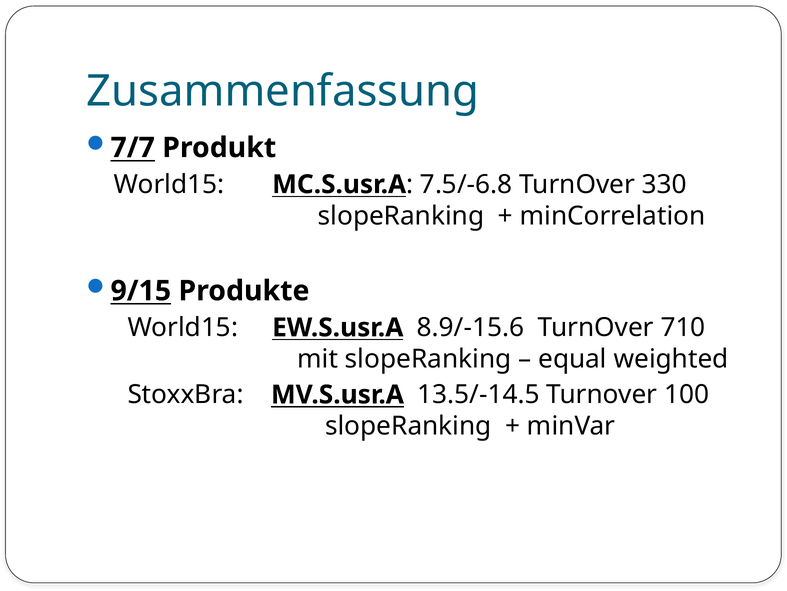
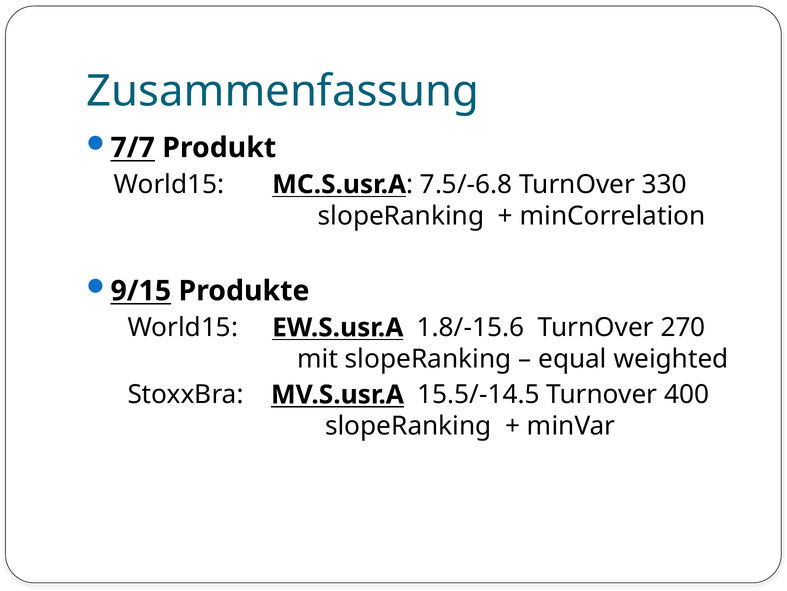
8.9/-15.6: 8.9/-15.6 -> 1.8/-15.6 (471, 327)
710: 710 -> 270 (683, 327)
13.5/-14.5: 13.5/-14.5 -> 15.5/-14.5 (479, 394)
100: 100 -> 400 (687, 394)
